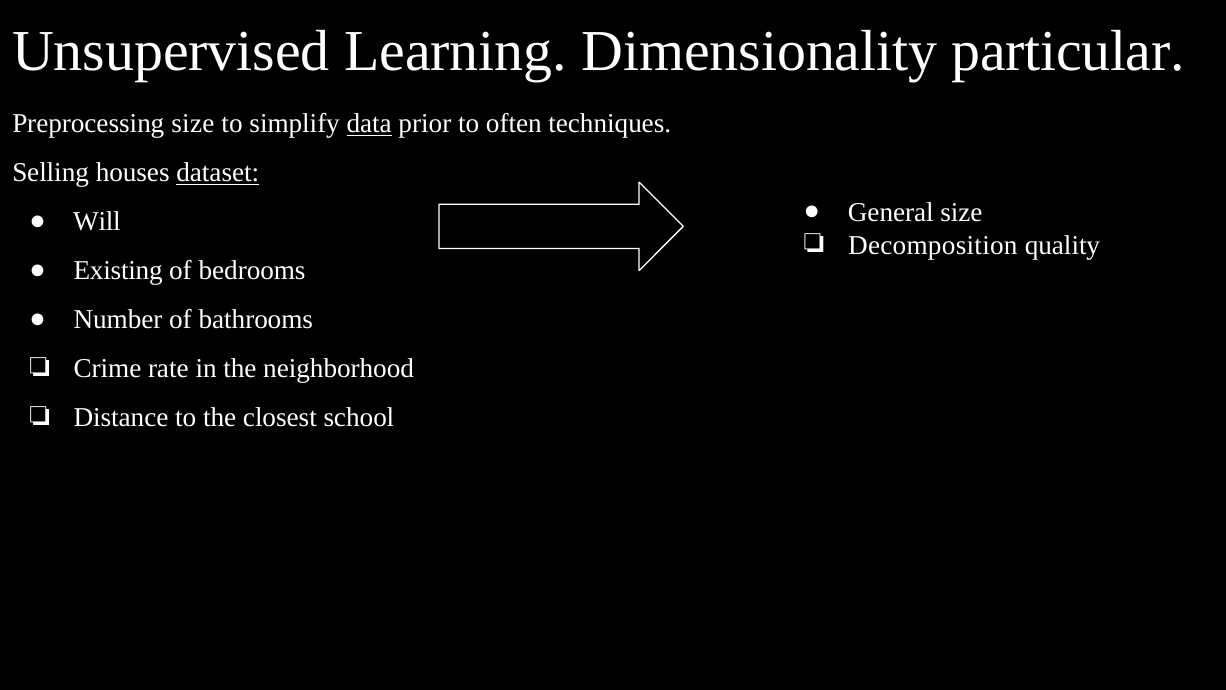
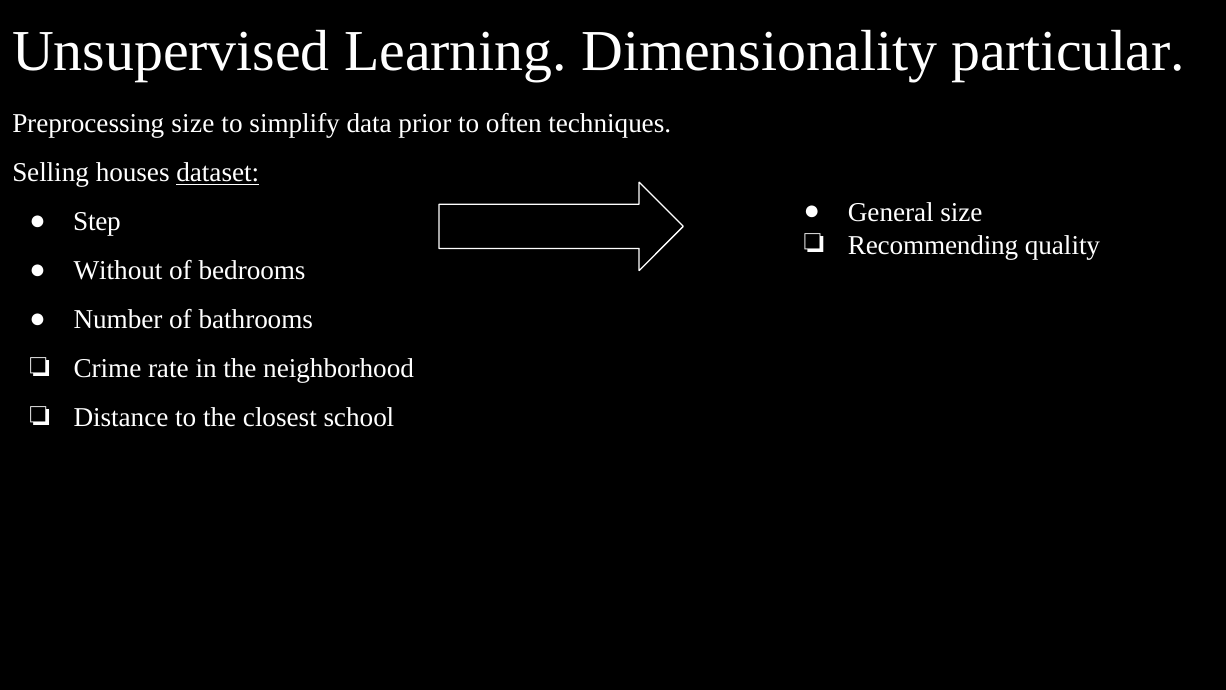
data underline: present -> none (369, 124)
Will: Will -> Step (97, 222)
Decomposition: Decomposition -> Recommending (933, 245)
Existing: Existing -> Without (118, 271)
